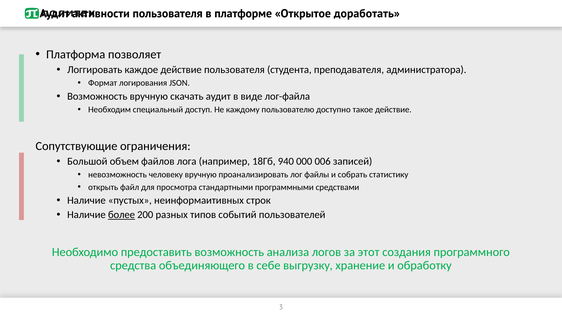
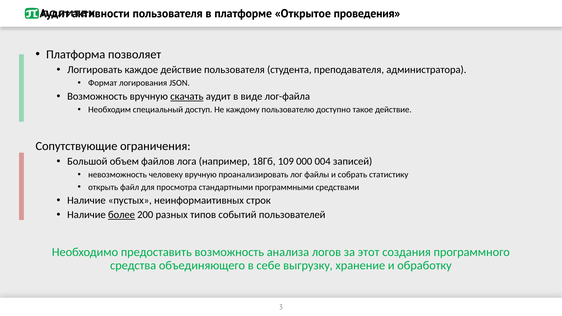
доработать: доработать -> проведения (367, 14)
скачать underline: none -> present (187, 96)
940: 940 -> 109 (286, 161)
006: 006 -> 004 (323, 161)
